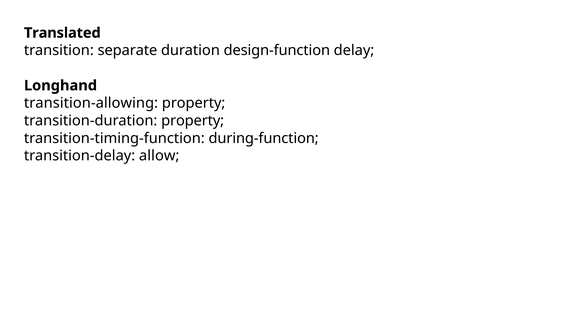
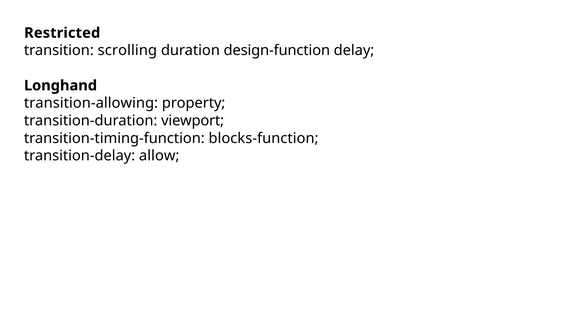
Translated: Translated -> Restricted (62, 33)
separate: separate -> scrolling (127, 50)
transition-duration property: property -> viewport (193, 121)
during-function: during-function -> blocks-function (264, 138)
